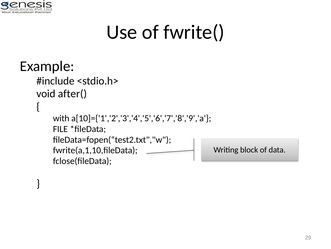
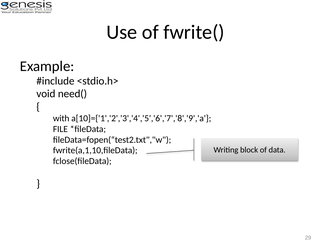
after(: after( -> need( (72, 94)
